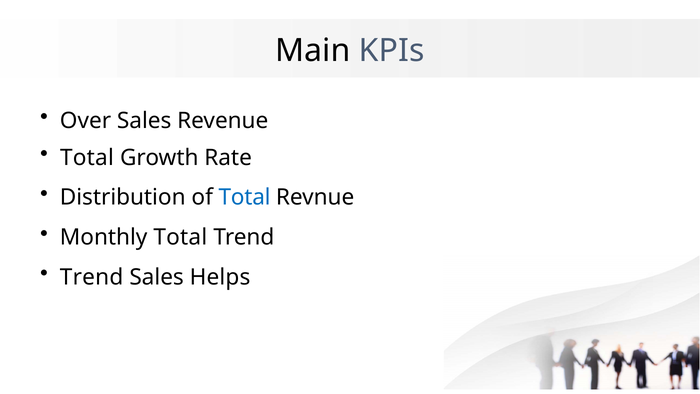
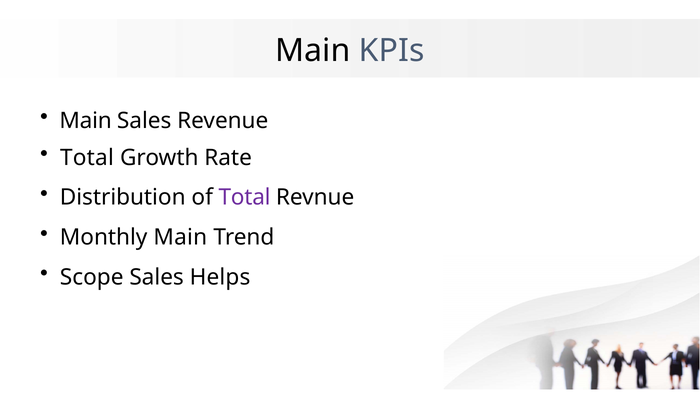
Over: Over -> Main (86, 120)
Total colour: blue -> purple (245, 197)
Monthly Total: Total -> Main (180, 237)
Trend: Trend -> Scope (92, 277)
